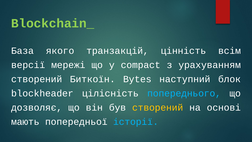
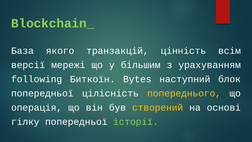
compact: compact -> більшим (141, 65)
створений: створений -> following (37, 79)
blockheader: blockheader -> попередньої (42, 93)
попереднього colour: light blue -> yellow (184, 93)
дозволяє: дозволяє -> операція (37, 107)
мають: мають -> гілку (25, 122)
історії colour: light blue -> light green (136, 122)
